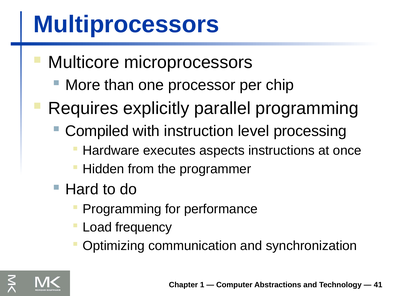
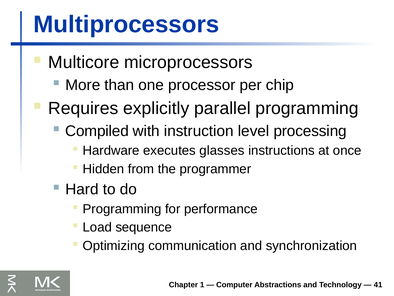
aspects: aspects -> glasses (222, 150)
frequency: frequency -> sequence (144, 227)
